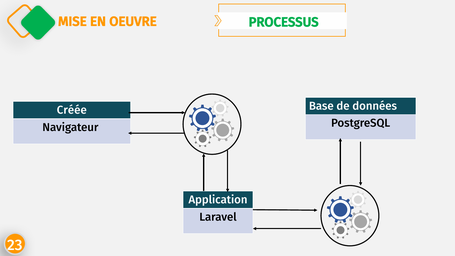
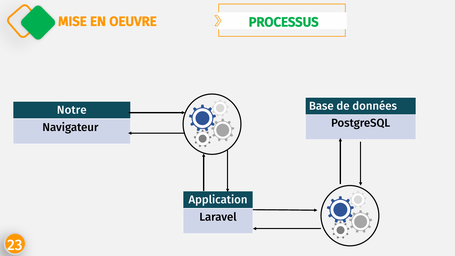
Créée: Créée -> Notre (72, 110)
